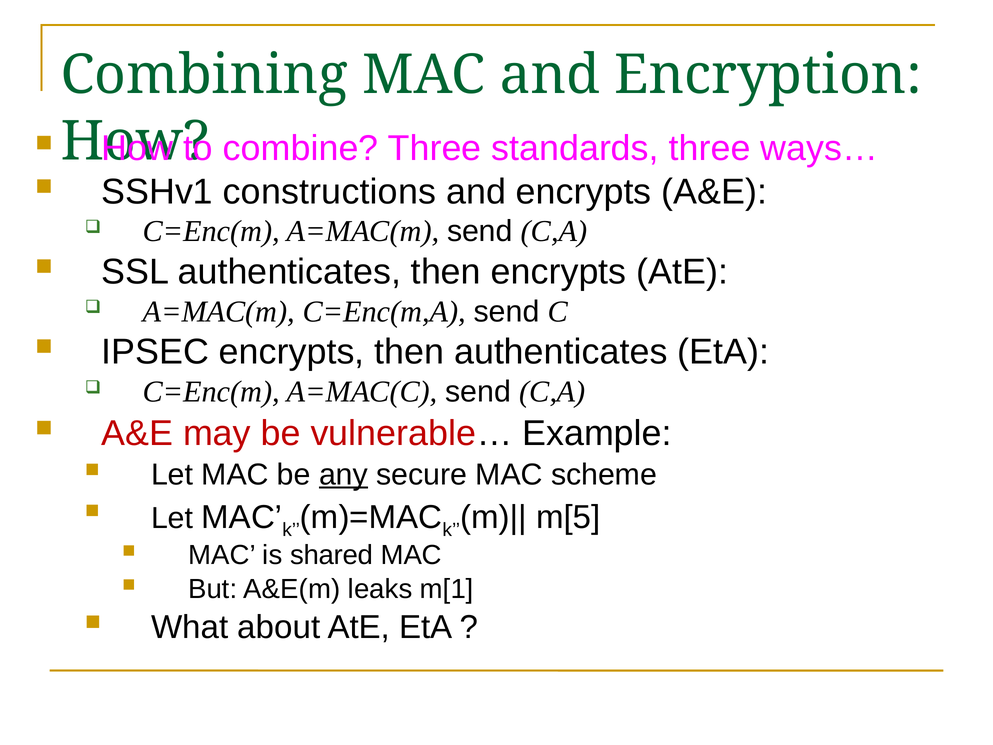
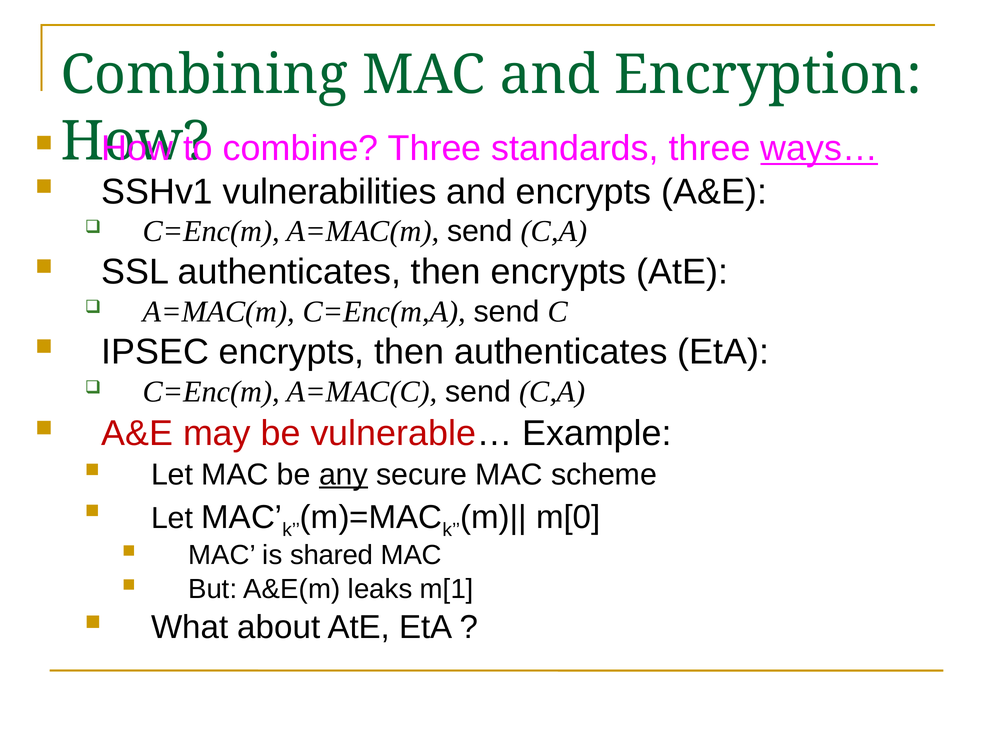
ways… underline: none -> present (819, 148)
constructions: constructions -> vulnerabilities (330, 192)
m[5: m[5 -> m[0 (568, 517)
